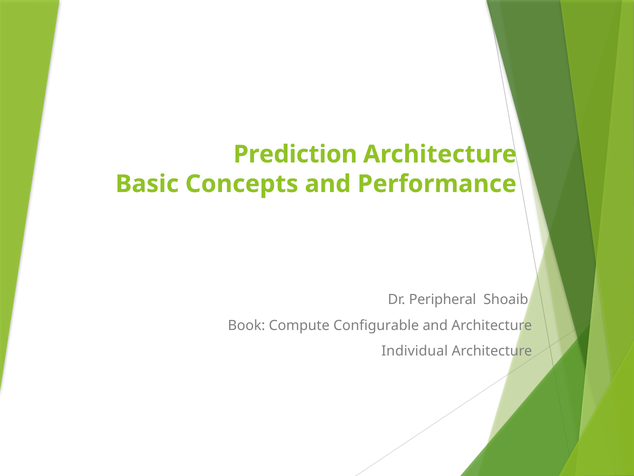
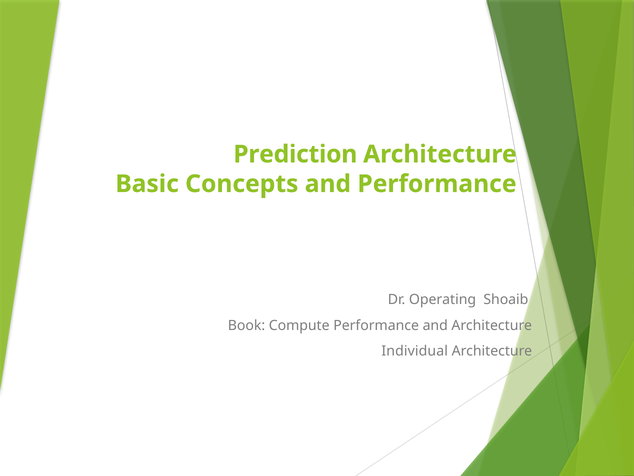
Peripheral: Peripheral -> Operating (443, 300)
Compute Configurable: Configurable -> Performance (376, 325)
